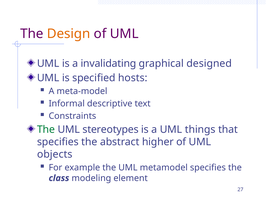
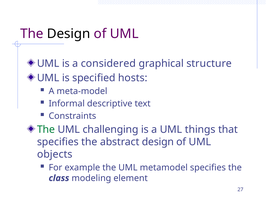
Design colour: orange -> black (69, 34)
invalidating: invalidating -> considered (108, 64)
designed: designed -> structure (209, 64)
stereotypes: stereotypes -> challenging (111, 130)
abstract higher: higher -> design (158, 142)
